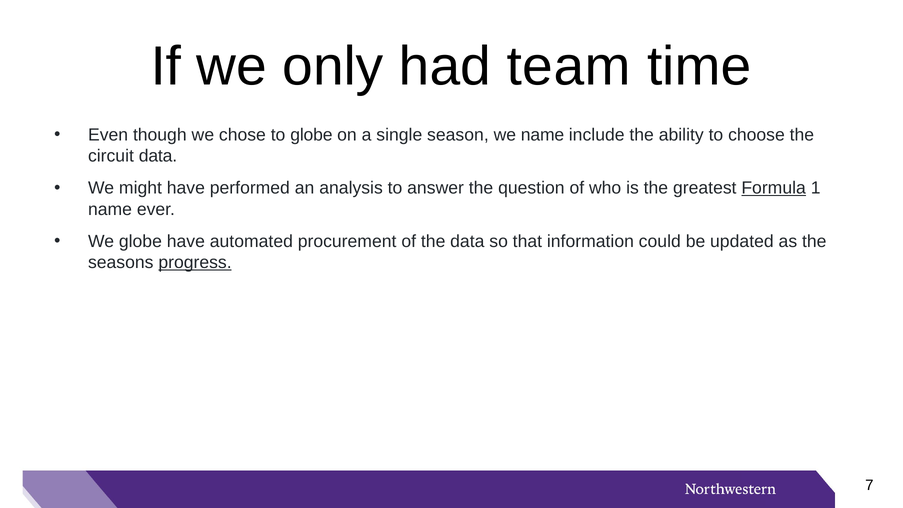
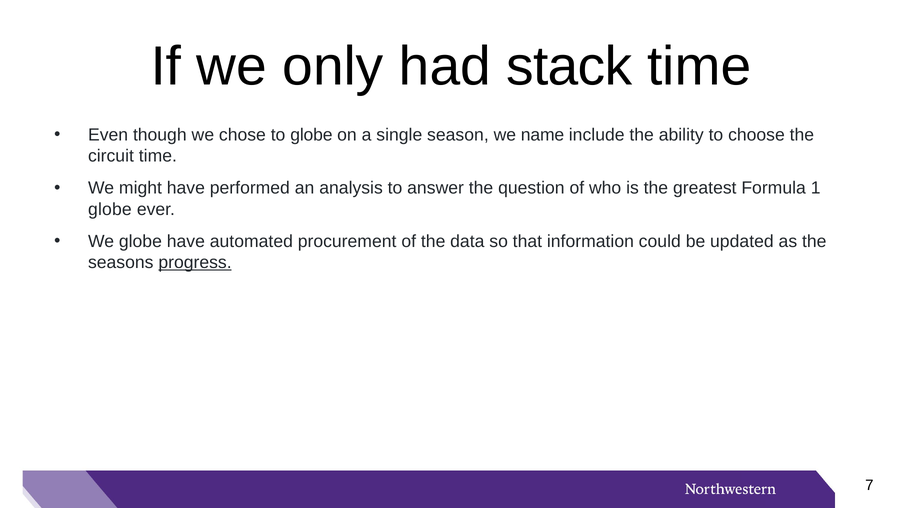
team: team -> stack (569, 67)
circuit data: data -> time (158, 156)
Formula underline: present -> none (774, 188)
name: name -> globe (110, 209)
